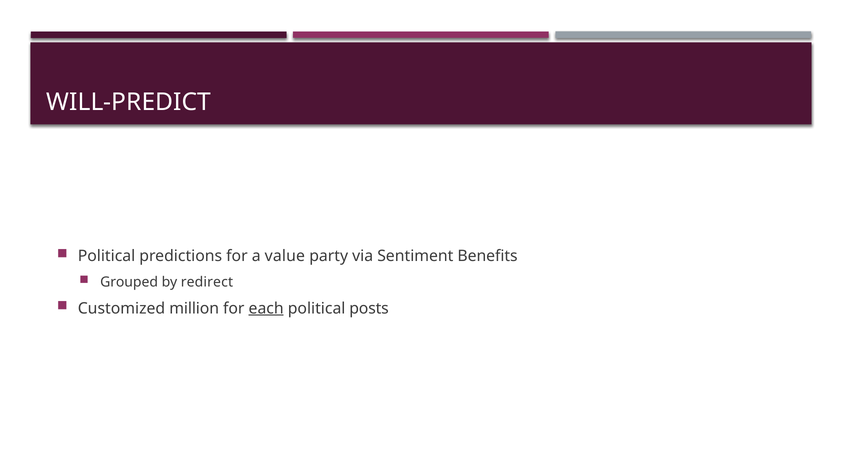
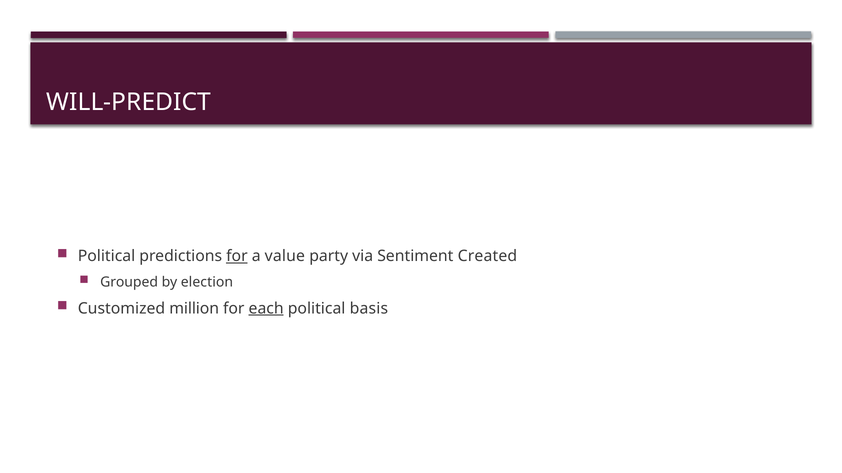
for underline: none -> present (237, 257)
Benefits: Benefits -> Created (487, 257)
redirect: redirect -> election (207, 282)
posts: posts -> basis (369, 309)
